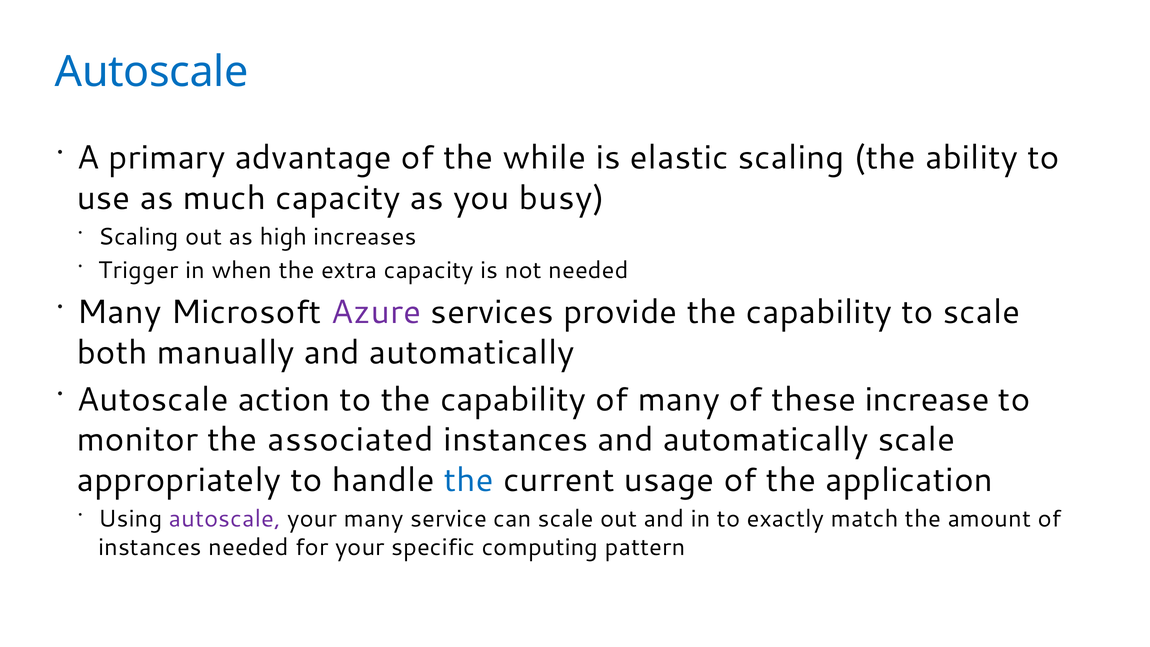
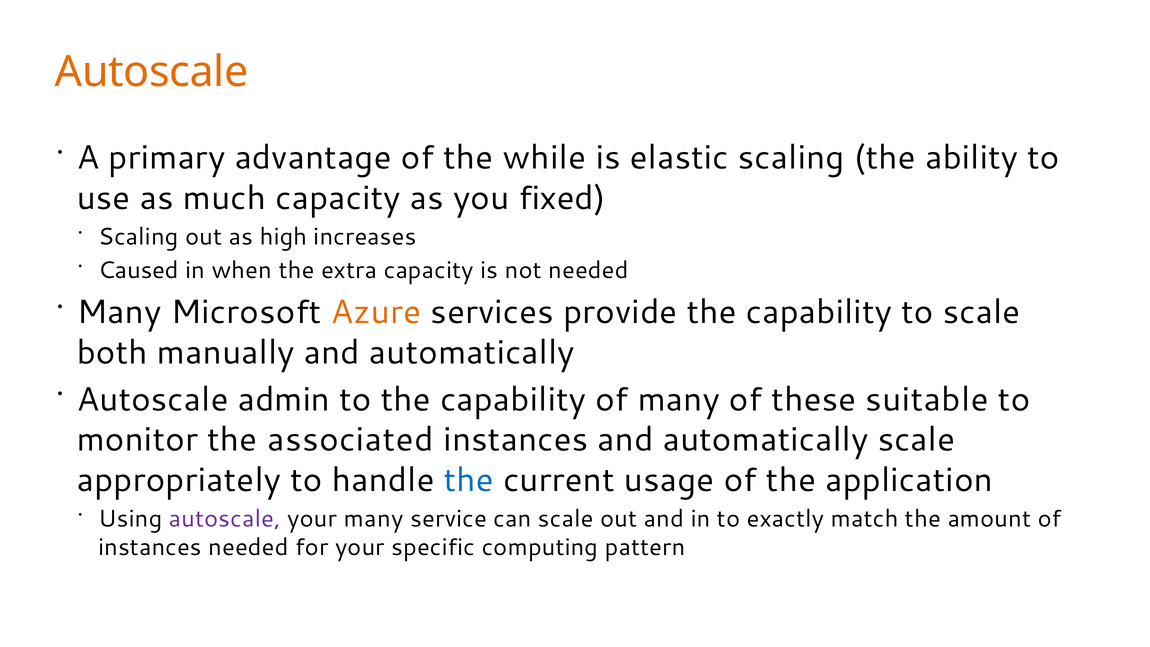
Autoscale colour: blue -> orange (152, 72)
busy: busy -> fixed (562, 198)
Trigger: Trigger -> Caused (139, 270)
Azure colour: purple -> orange (376, 312)
action: action -> admin (284, 399)
increase: increase -> suitable (927, 399)
